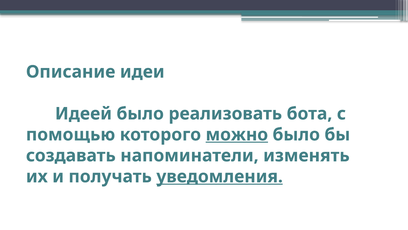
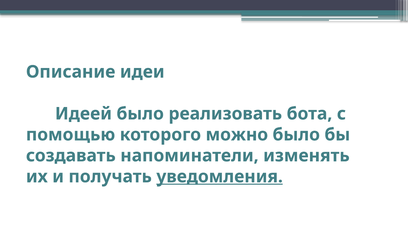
можно underline: present -> none (237, 134)
